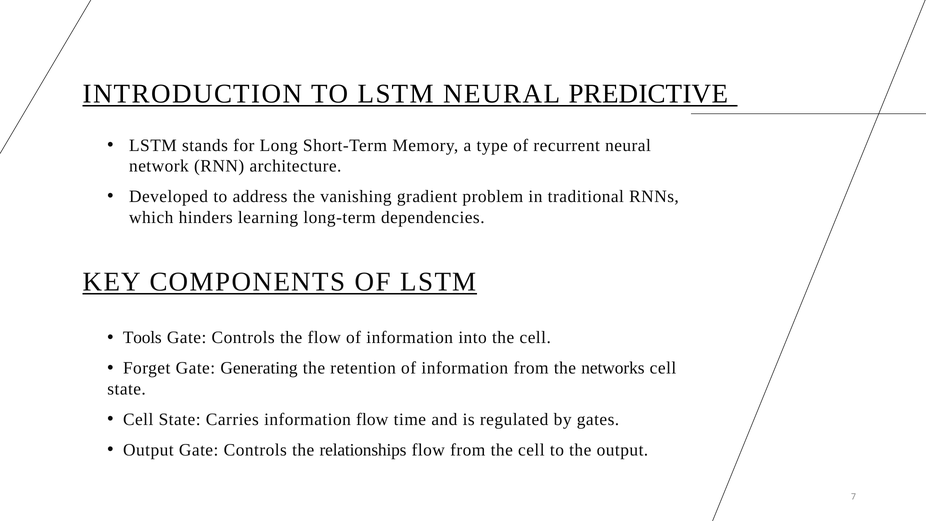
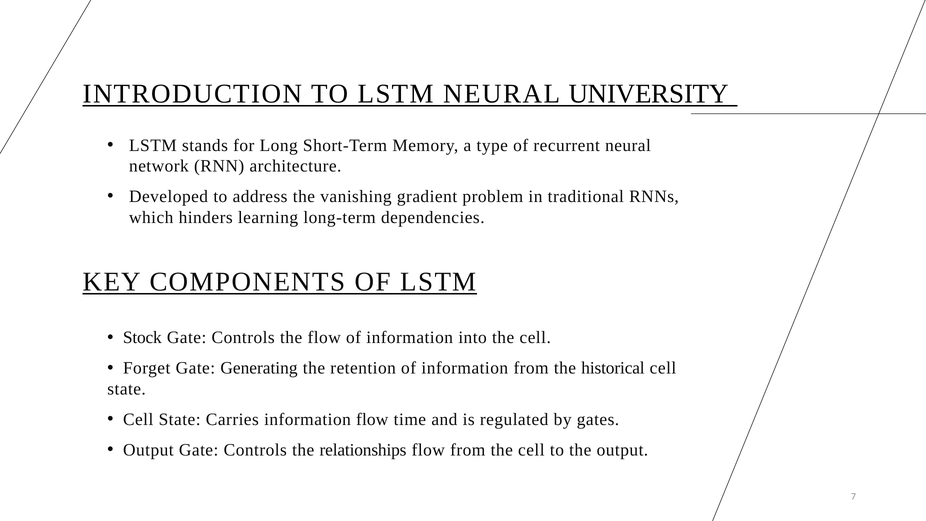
PREDICTIVE: PREDICTIVE -> UNIVERSITY (649, 94)
Tools: Tools -> Stock (142, 338)
networks: networks -> historical (613, 368)
